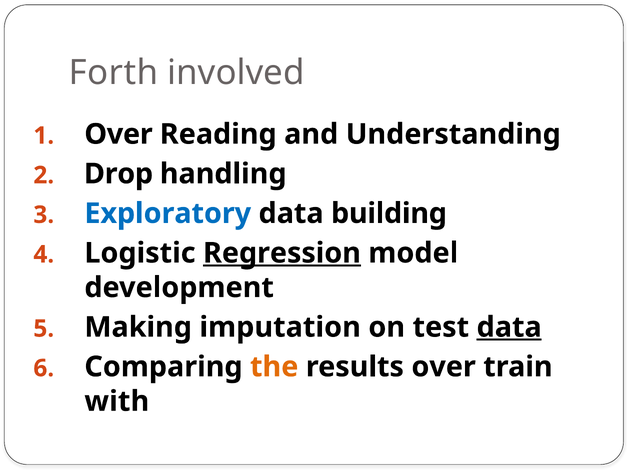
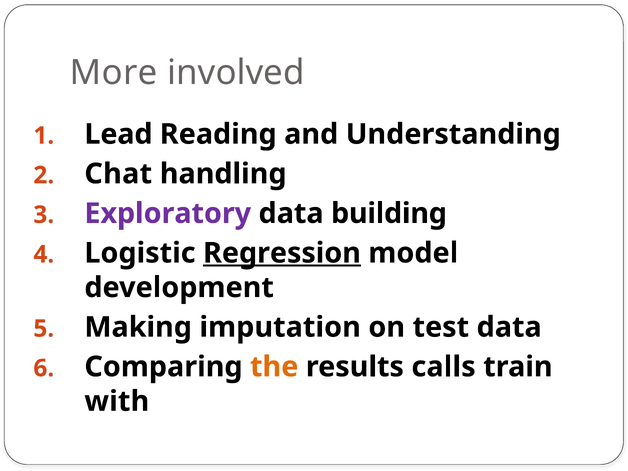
Forth: Forth -> More (114, 73)
Over: Over -> Lead (118, 134)
Drop: Drop -> Chat (118, 174)
Exploratory colour: blue -> purple (168, 213)
data underline: present -> none (509, 327)
results over: over -> calls (444, 367)
